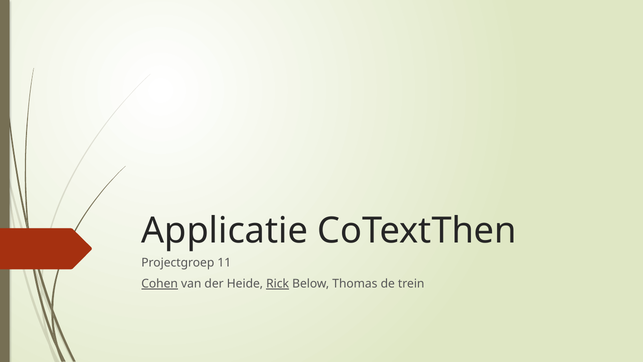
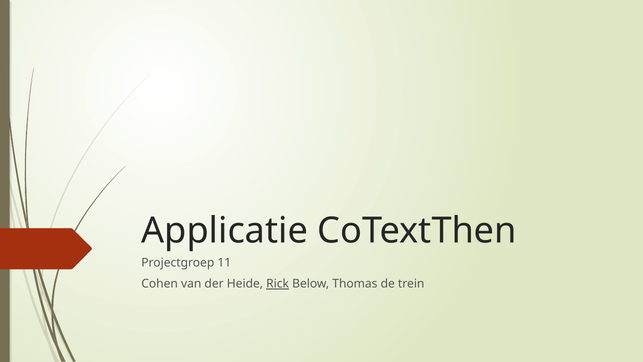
Cohen underline: present -> none (160, 284)
